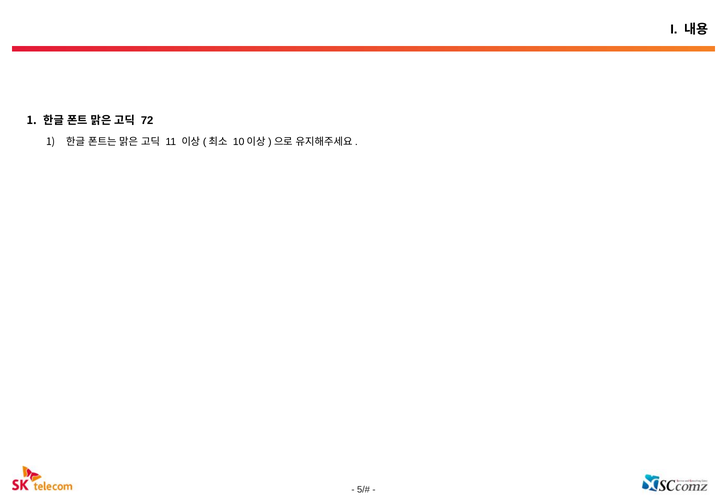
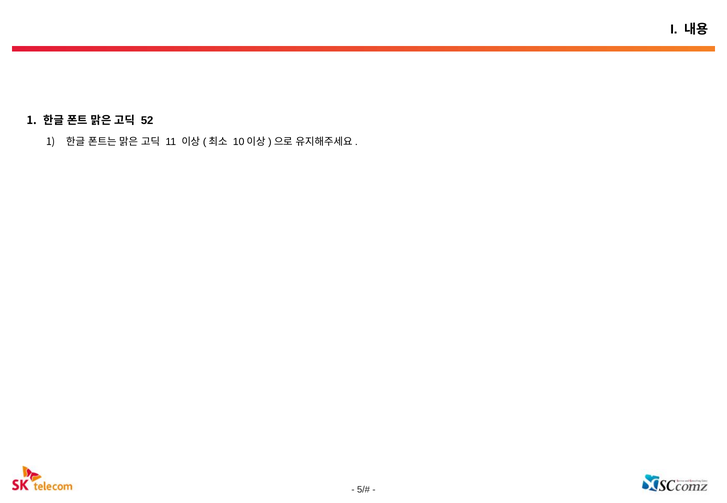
72: 72 -> 52 (147, 121)
